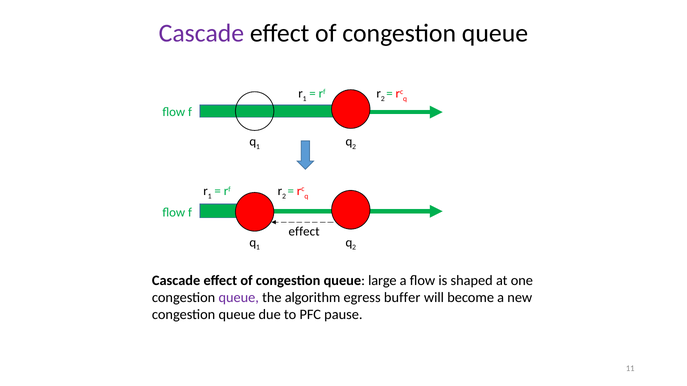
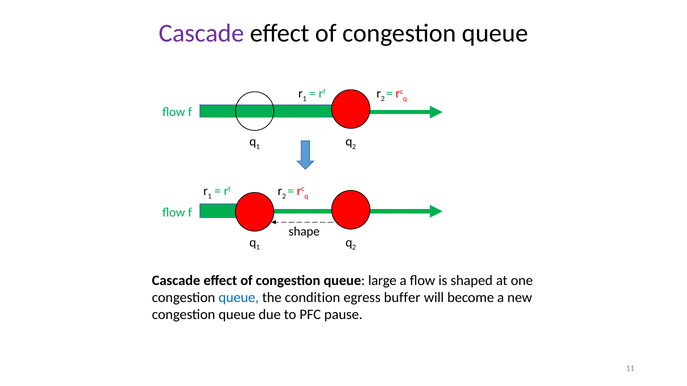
effect: effect -> shape (304, 232)
queue colour: purple -> blue (239, 298)
algorithm: algorithm -> condition (313, 298)
